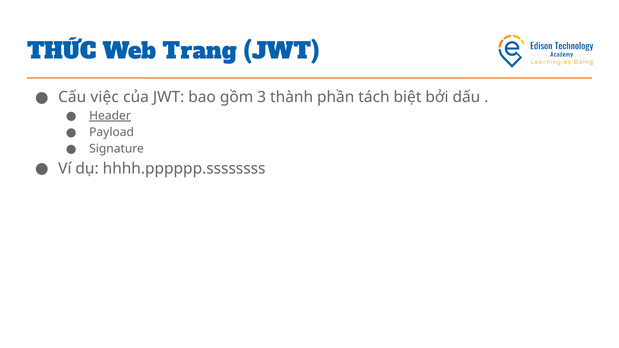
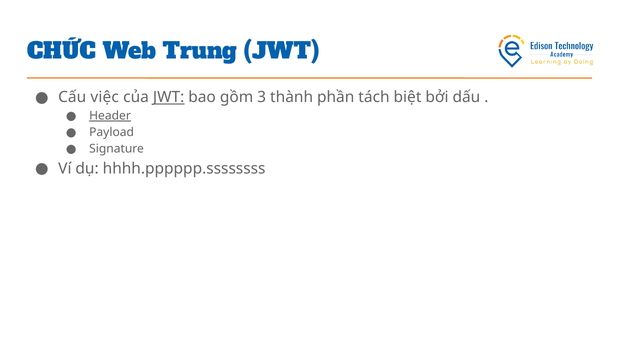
THỨC: THỨC -> CHỨC (62, 51)
Trang: Trang -> Trung (200, 51)
JWT underline: none -> present (169, 97)
